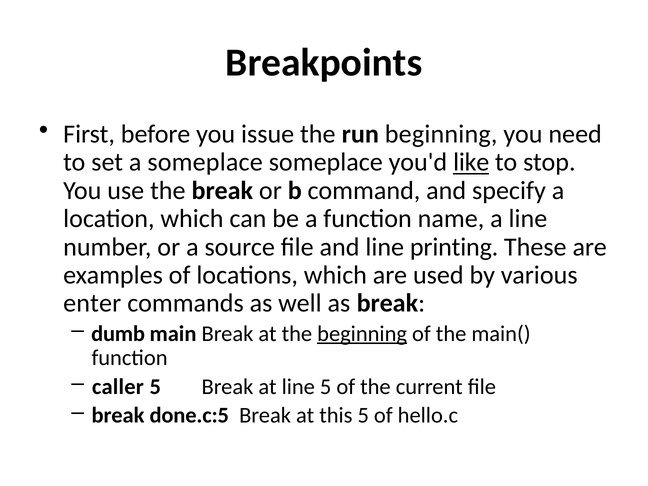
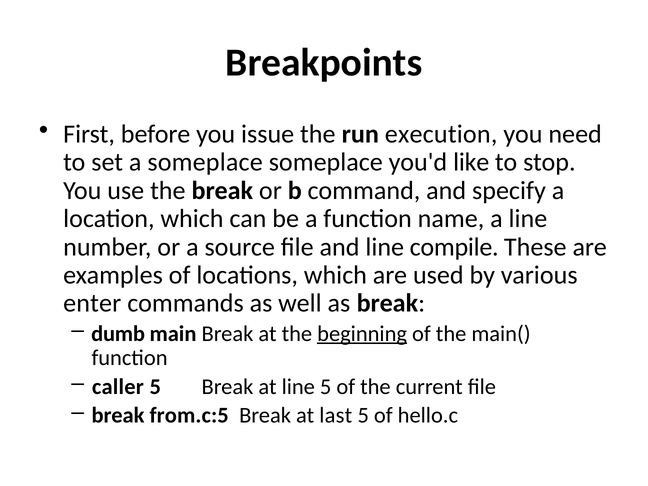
run beginning: beginning -> execution (441, 134)
like underline: present -> none (471, 162)
printing: printing -> compile (454, 247)
done.c:5: done.c:5 -> from.c:5 (189, 416)
this: this -> last (336, 416)
